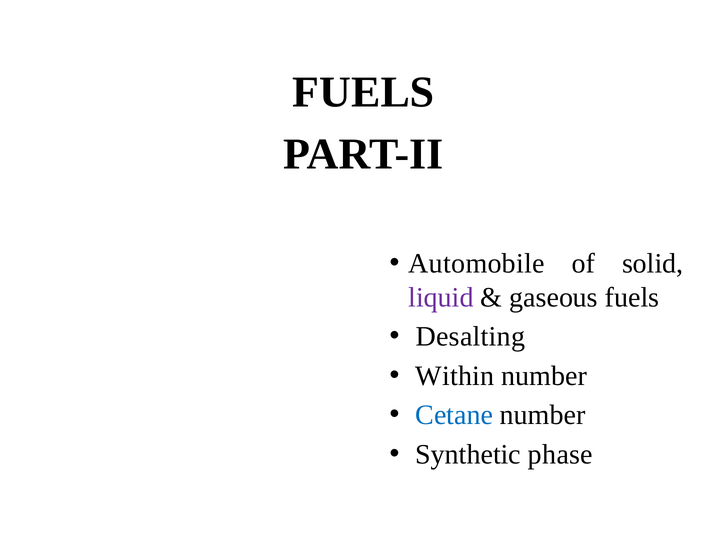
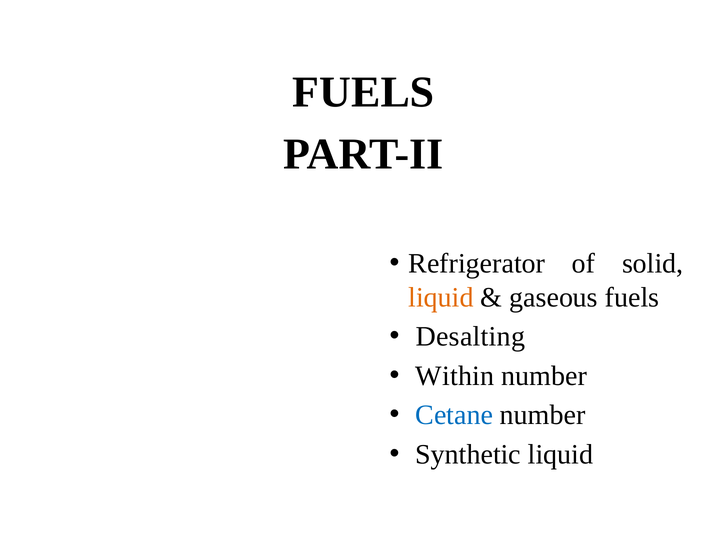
Automobile: Automobile -> Refrigerator (477, 263)
liquid colour: purple -> orange (441, 297)
Synthetic phase: phase -> liquid (561, 454)
